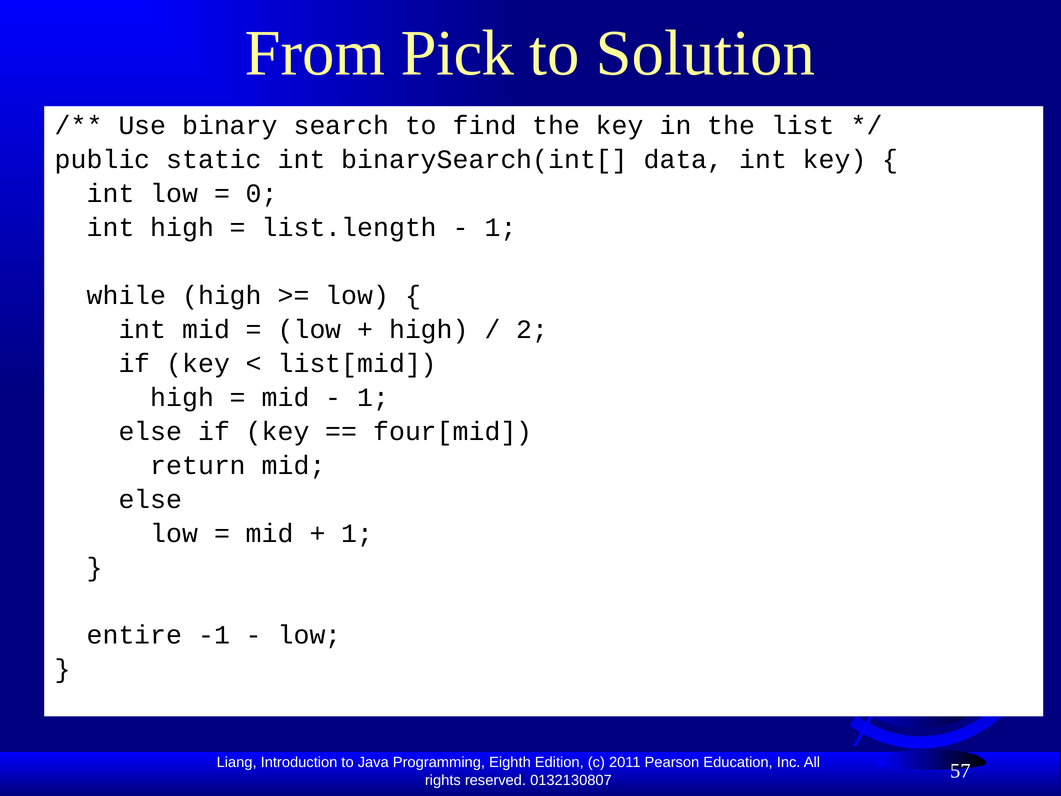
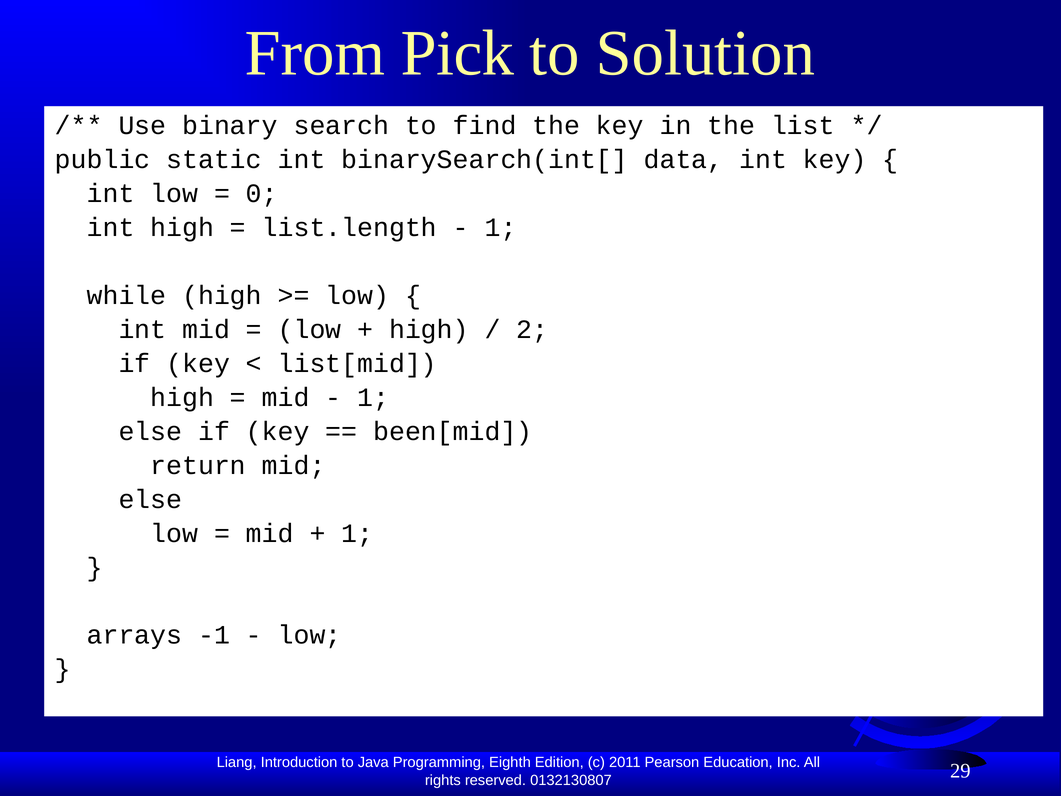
four[mid: four[mid -> been[mid (453, 431)
entire: entire -> arrays (134, 635)
57: 57 -> 29 (960, 770)
